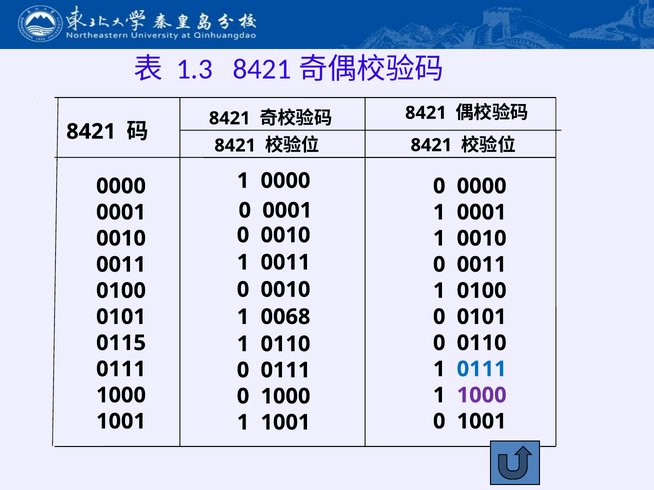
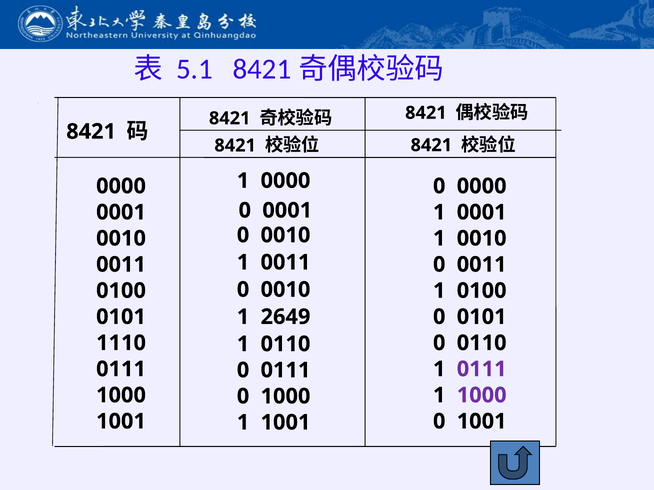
1.3: 1.3 -> 5.1 (194, 69)
0068: 0068 -> 2649 (285, 317)
0115: 0115 -> 1110 (121, 343)
0111 colour: blue -> purple (482, 369)
